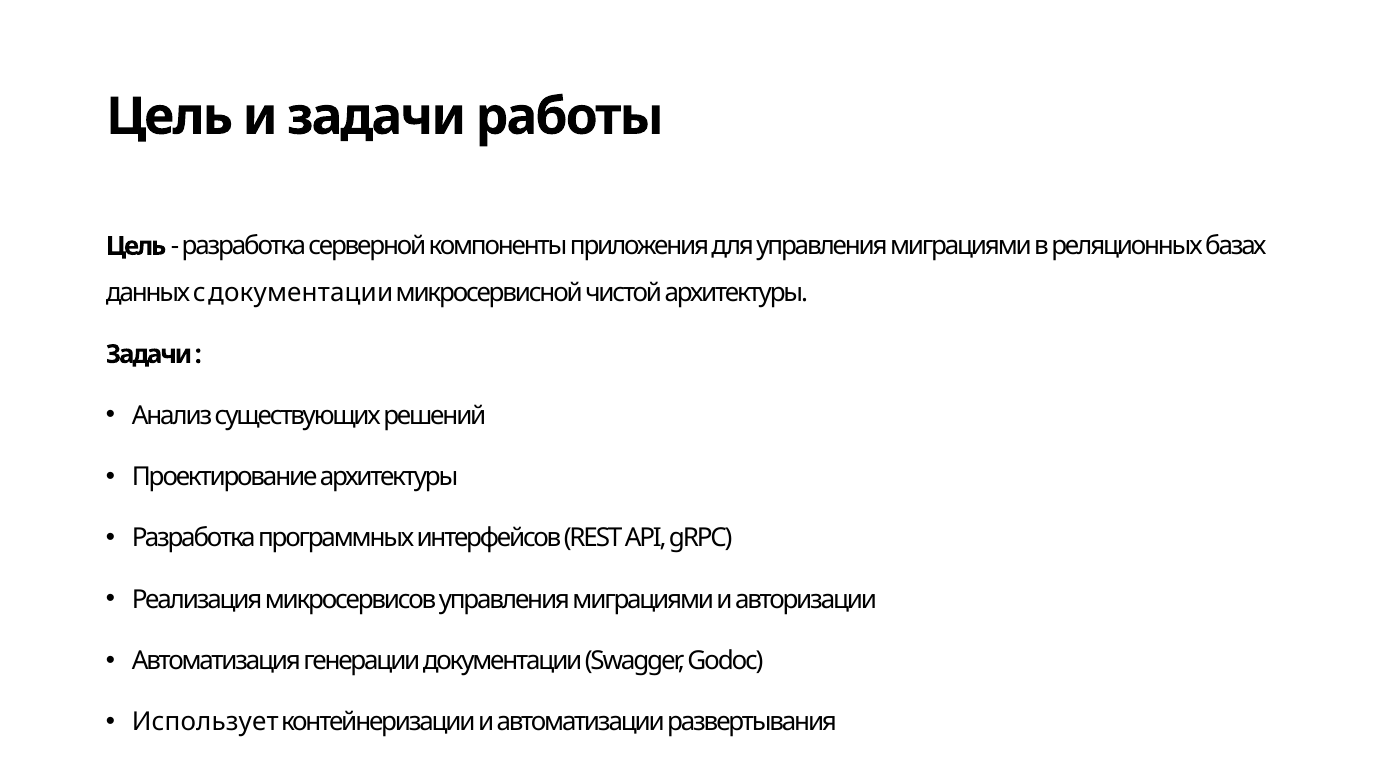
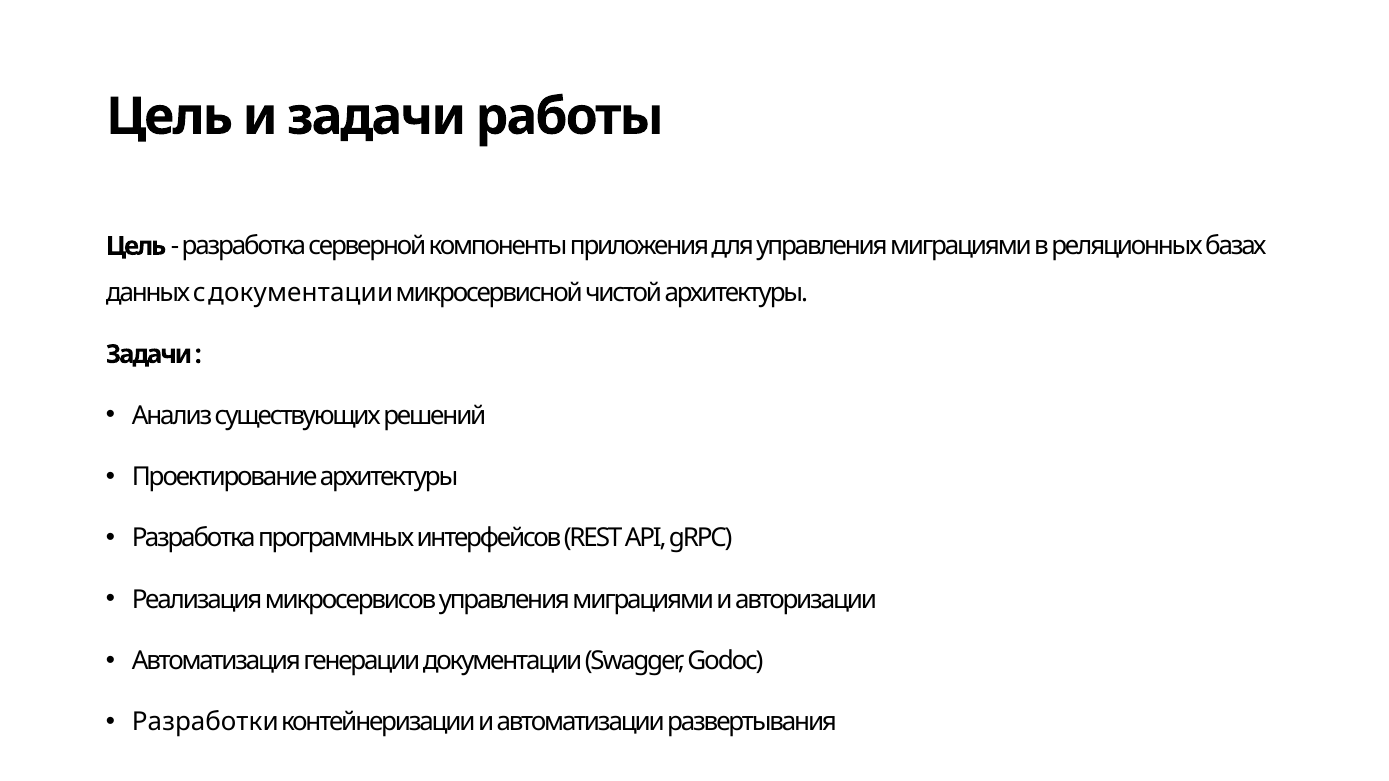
Использует: Использует -> Разработки (205, 723)
